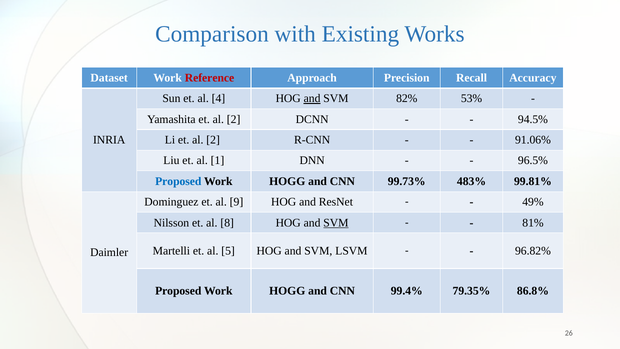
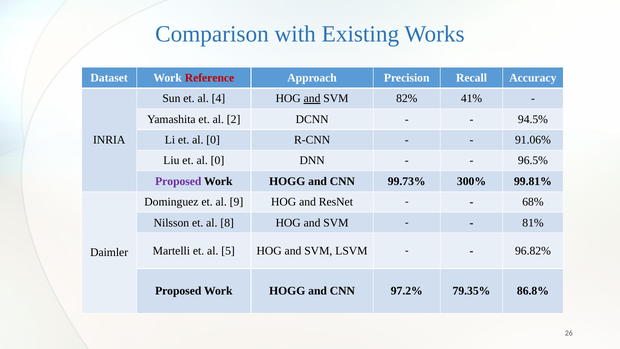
53%: 53% -> 41% (472, 99)
Li et al 2: 2 -> 0 (213, 140)
Liu et al 1: 1 -> 0 (218, 161)
Proposed colour: blue -> purple (178, 181)
483%: 483% -> 300% (471, 181)
49%: 49% -> 68% (533, 202)
SVM underline: present -> none (336, 223)
99.4%: 99.4% -> 97.2% (407, 291)
